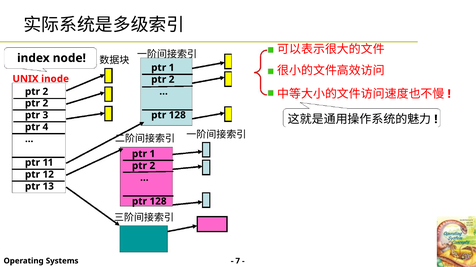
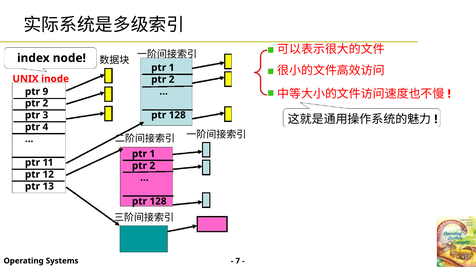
2: 2 -> 9 (45, 92)
